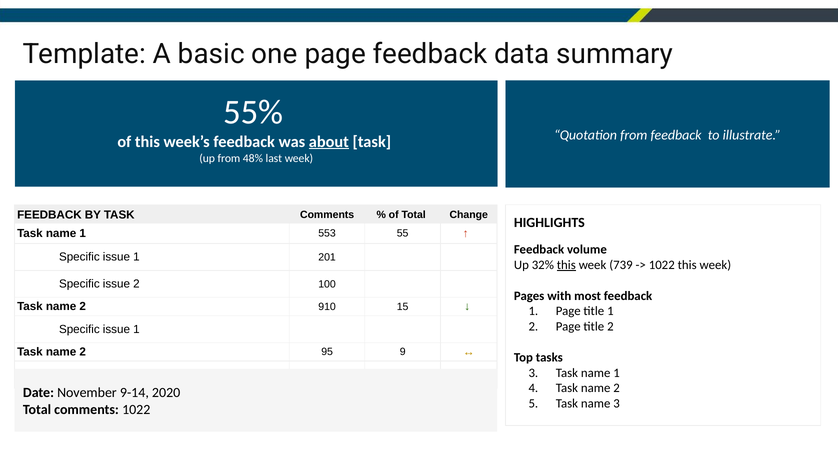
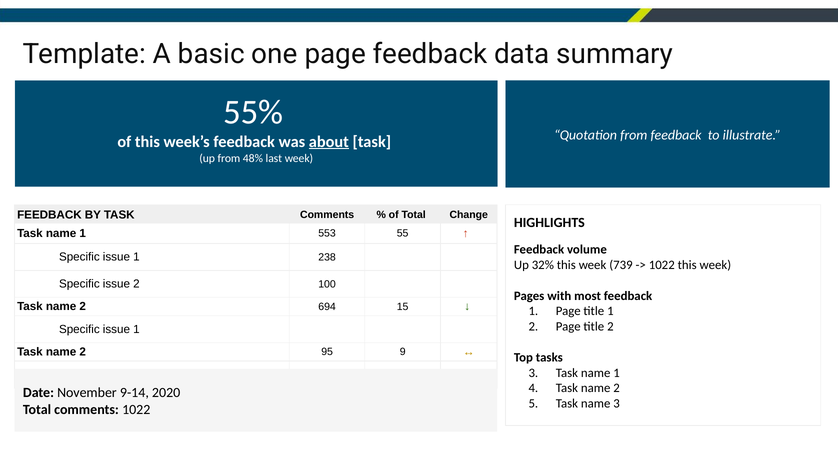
201: 201 -> 238 (327, 257)
this underline: present -> none (566, 265)
910: 910 -> 694 (327, 306)
